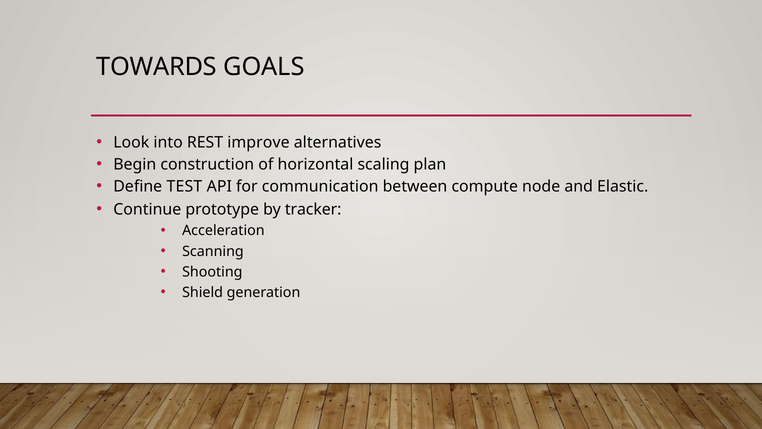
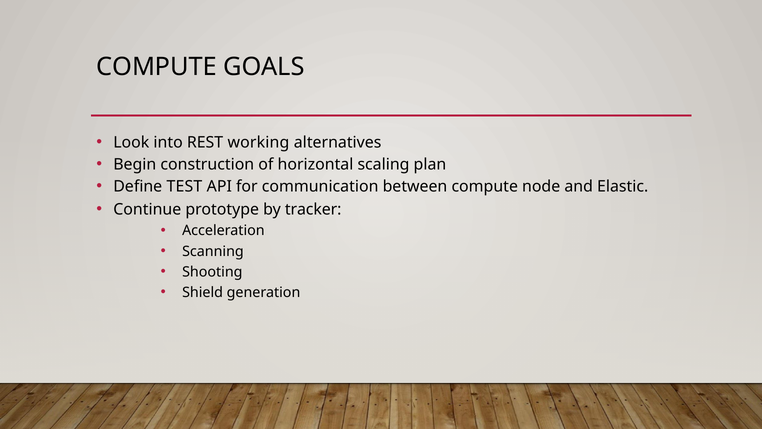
TOWARDS: TOWARDS -> COMPUTE (157, 67)
improve: improve -> working (258, 142)
